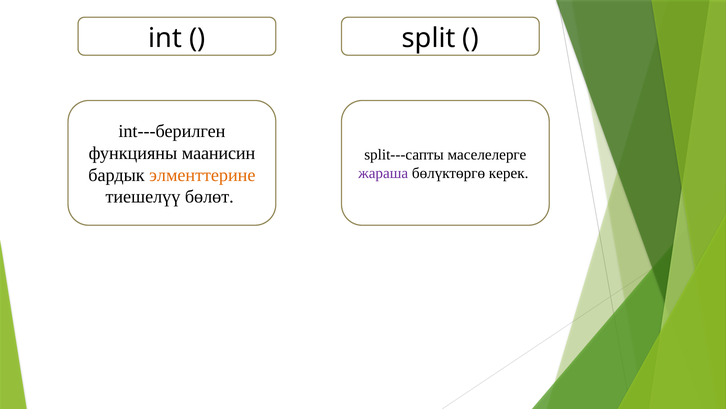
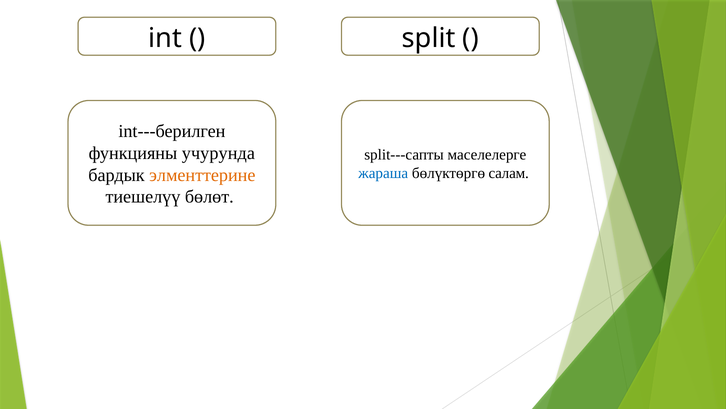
маанисин: маанисин -> учурунда (218, 153)
жараша colour: purple -> blue (383, 173)
керек: керек -> салам (509, 173)
